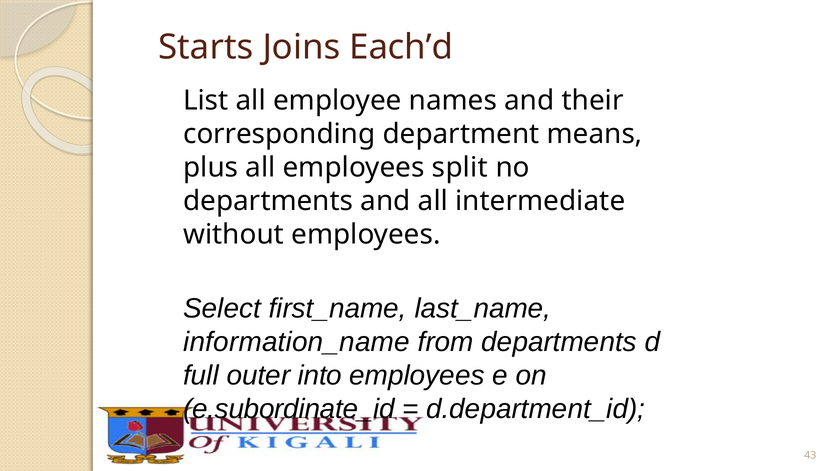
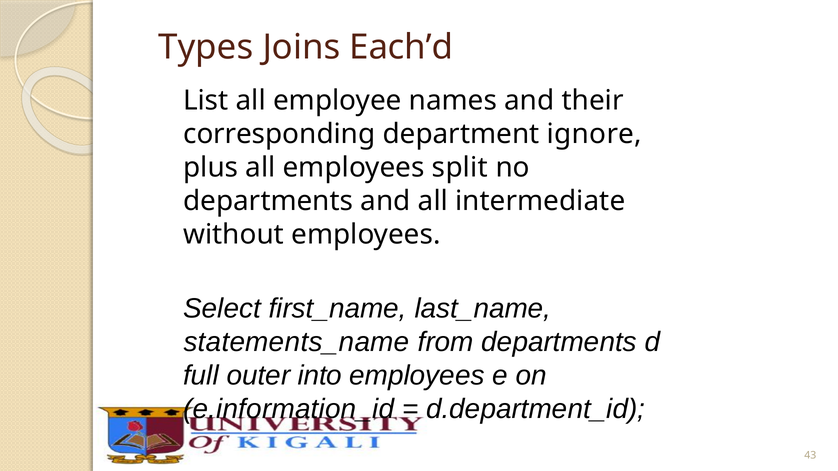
Starts: Starts -> Types (206, 47)
means: means -> ignore (594, 134)
information_name: information_name -> statements_name (296, 342)
e.subordinate_id: e.subordinate_id -> e.information_id (289, 409)
